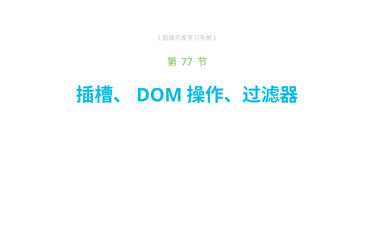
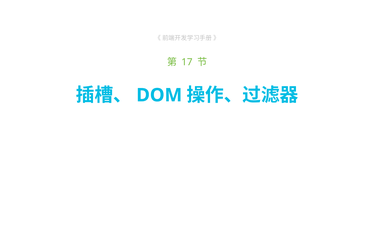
77: 77 -> 17 (187, 62)
